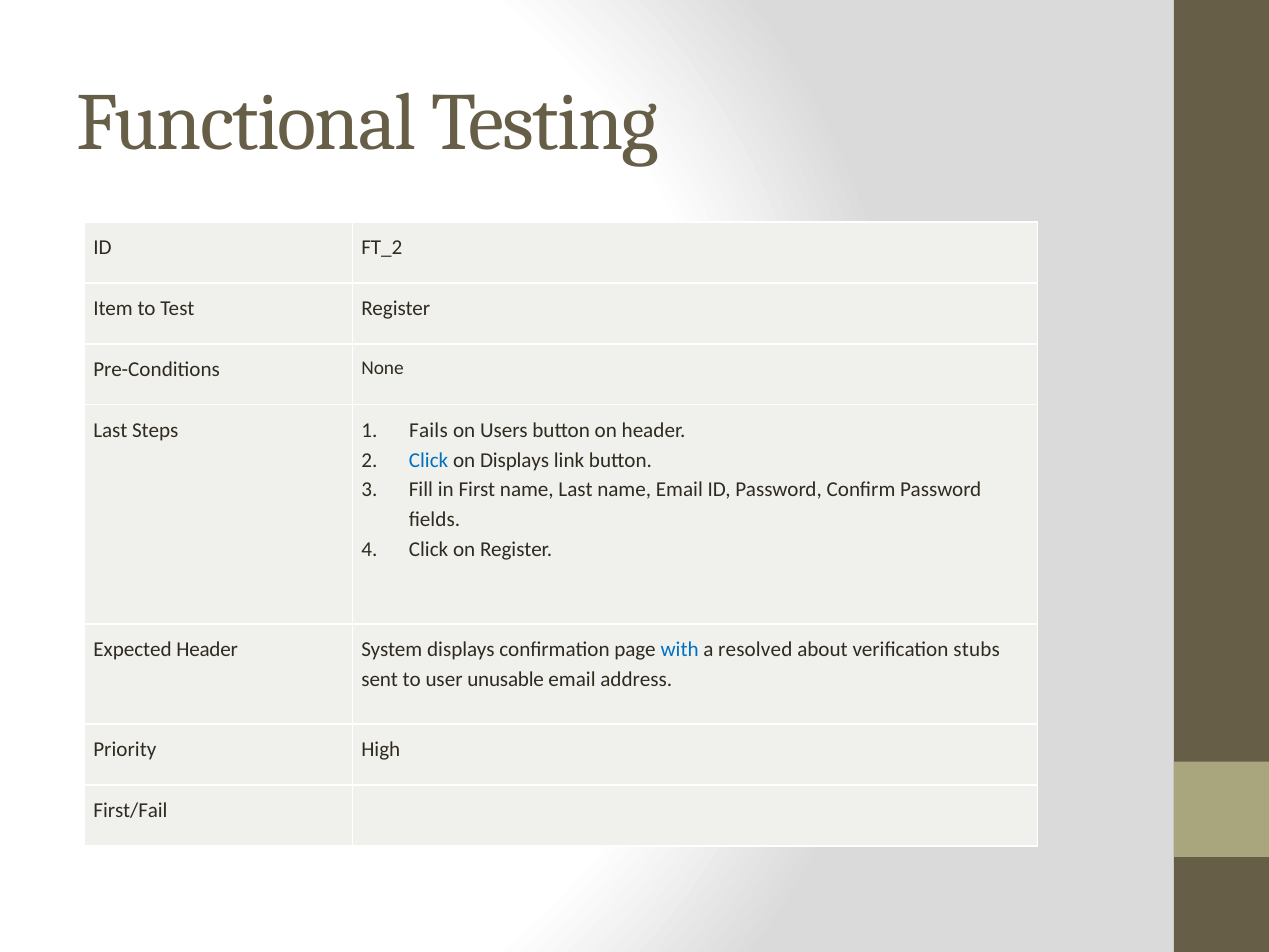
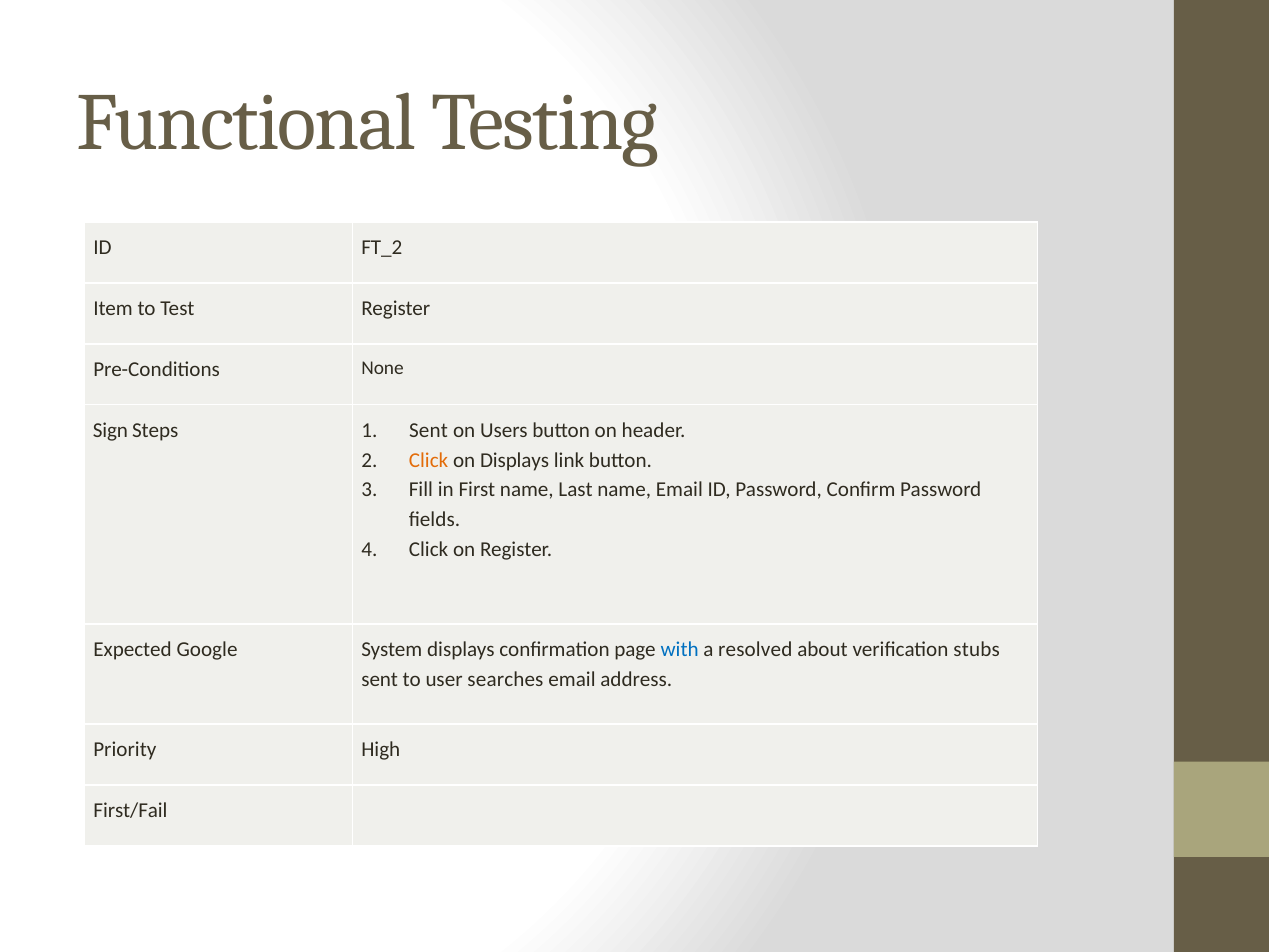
Last: Last -> Sign (110, 430)
Fails: Fails -> Sent (428, 430)
Click colour: blue -> orange (429, 460)
Expected Header: Header -> Google (207, 649)
unusable: unusable -> searches (505, 679)
